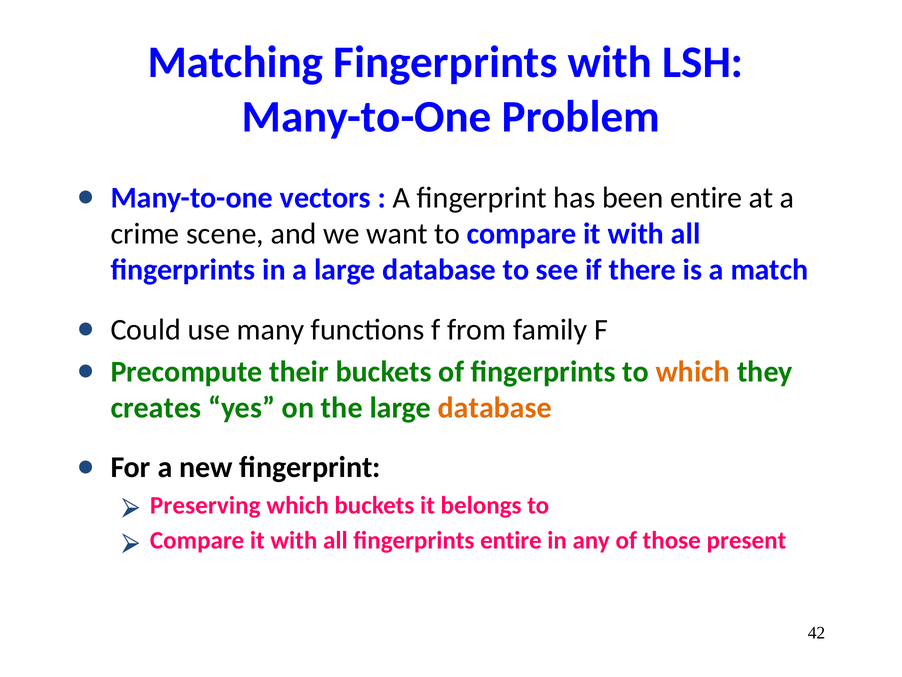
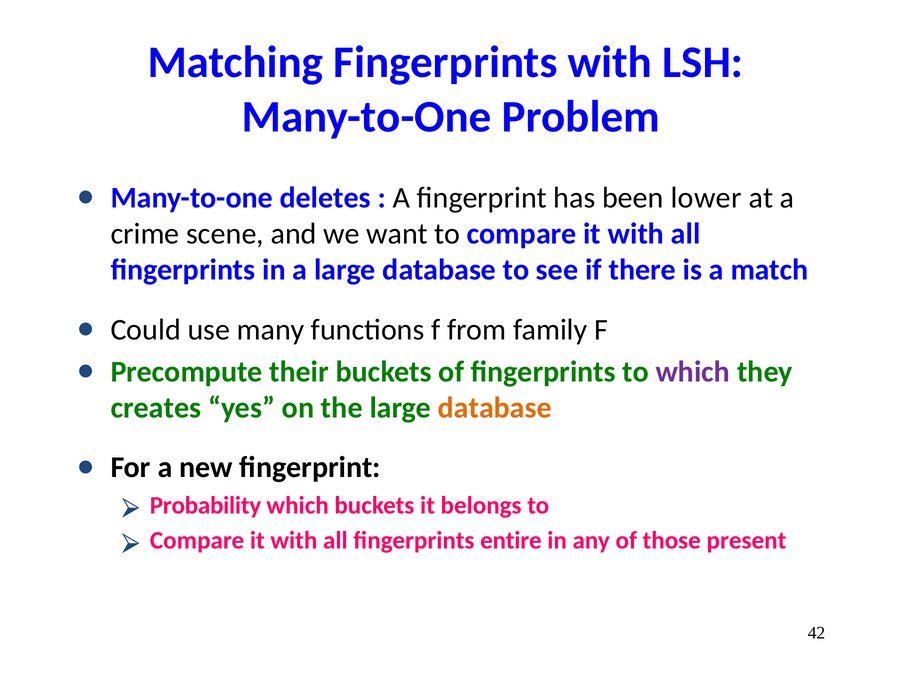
vectors: vectors -> deletes (325, 198)
been entire: entire -> lower (706, 198)
which colour: orange -> purple (693, 371)
Preserving: Preserving -> Probability (205, 505)
